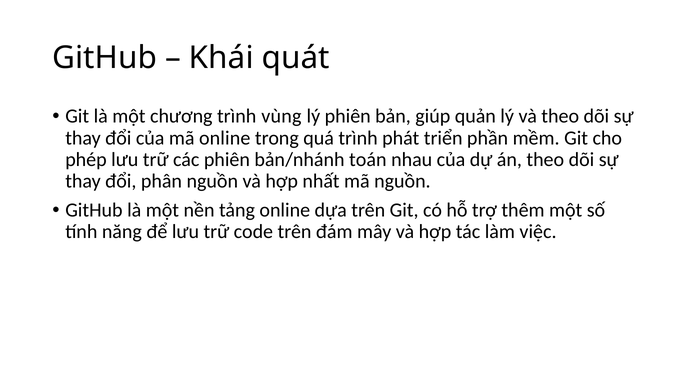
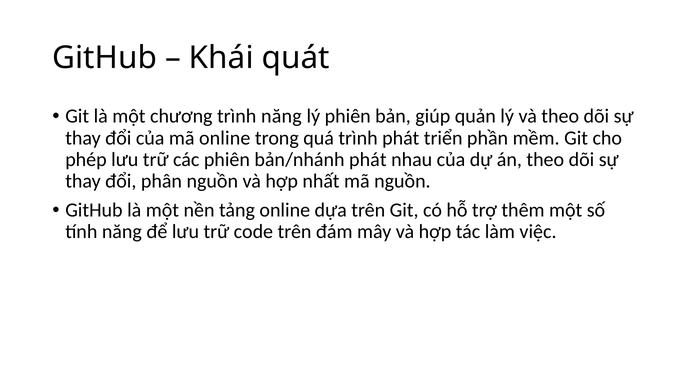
trình vùng: vùng -> năng (281, 116)
bản/nhánh toán: toán -> phát (368, 159)
